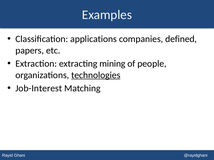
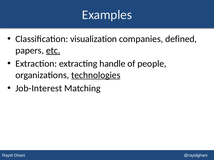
applications: applications -> visualization (94, 39)
etc underline: none -> present (53, 51)
mining: mining -> handle (112, 64)
